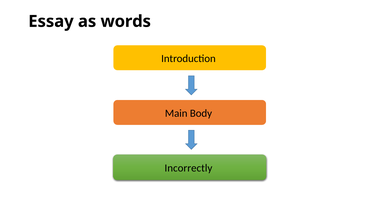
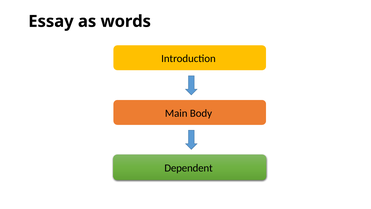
Incorrectly: Incorrectly -> Dependent (189, 168)
